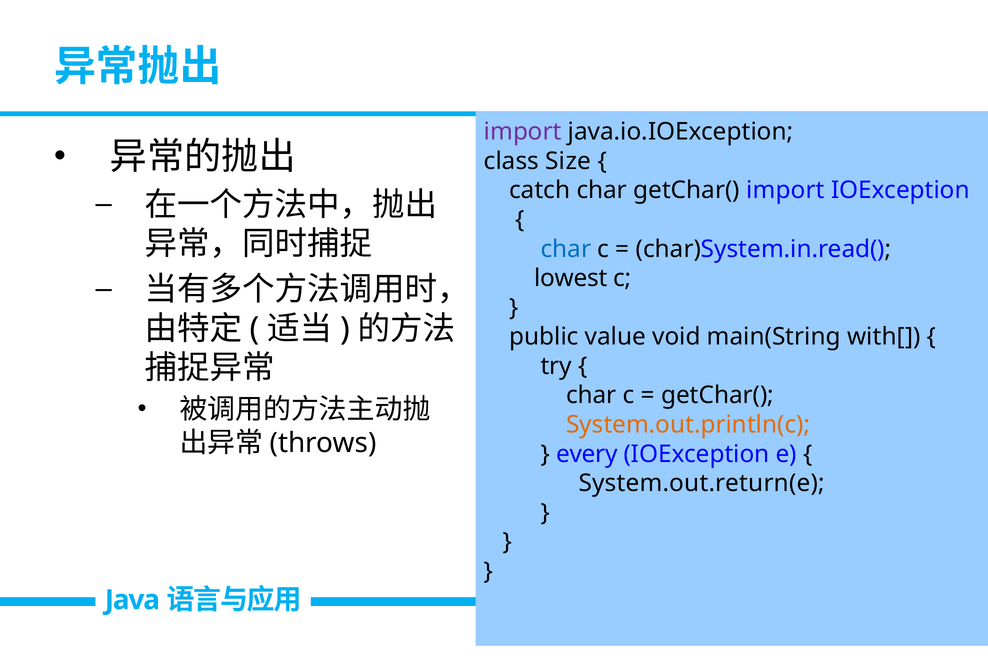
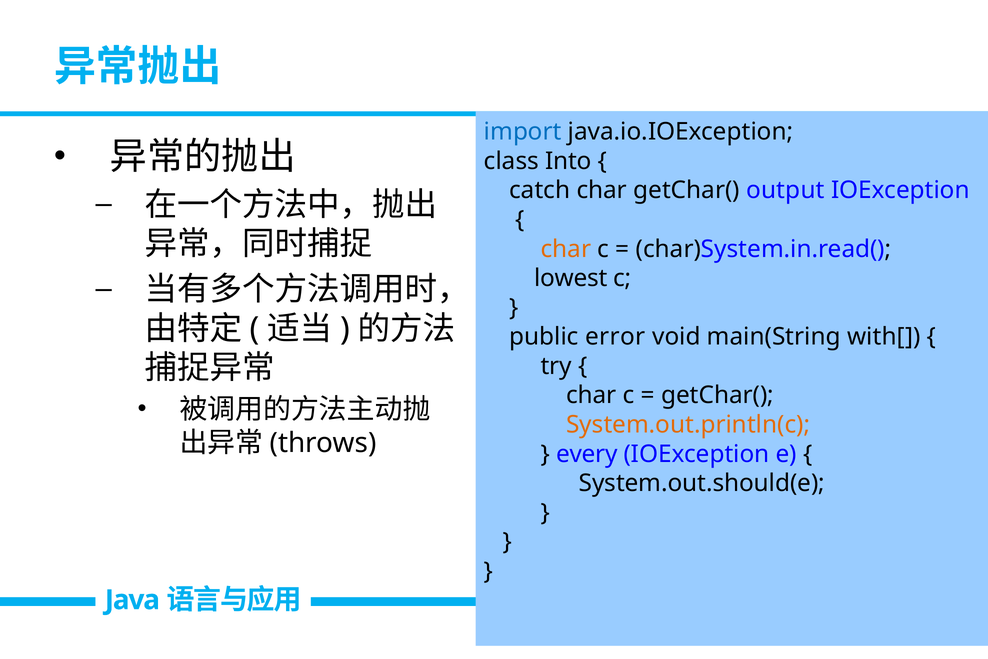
import colour: purple -> blue (523, 132)
Size: Size -> Into (568, 161)
getChar( import: import -> output (785, 190)
char colour: blue -> orange (566, 249)
value: value -> error (615, 337)
System.out.return(e: System.out.return(e -> System.out.should(e (702, 483)
